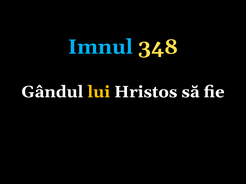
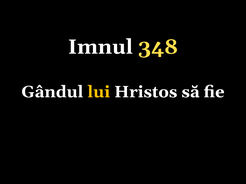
Imnul colour: light blue -> white (100, 47)
